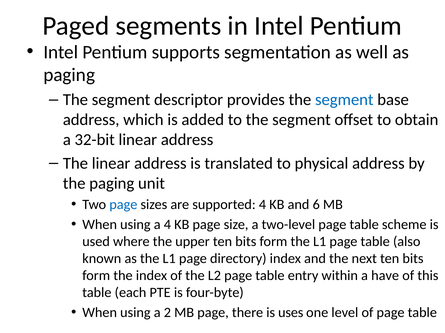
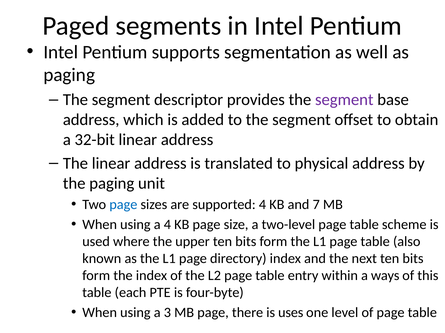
segment colour: blue -> purple (344, 100)
6: 6 -> 7 (316, 205)
have: have -> ways (385, 276)
2: 2 -> 3 (167, 313)
